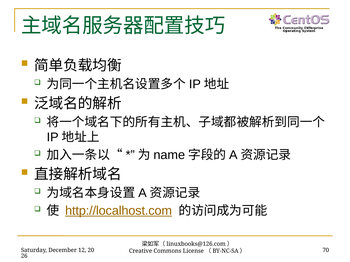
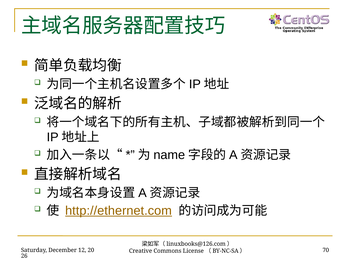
http://localhost.com: http://localhost.com -> http://ethernet.com (118, 211)
